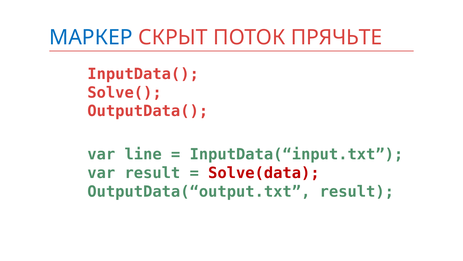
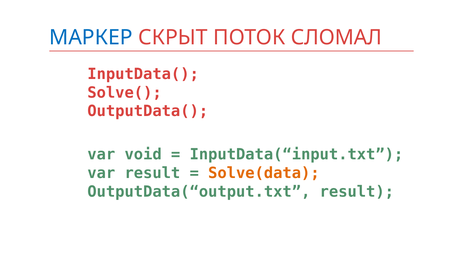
ПРЯЧЬТЕ: ПРЯЧЬТЕ -> СЛОМАЛ (336, 37)
line: line -> void (143, 154)
Solve(data colour: red -> orange (264, 173)
